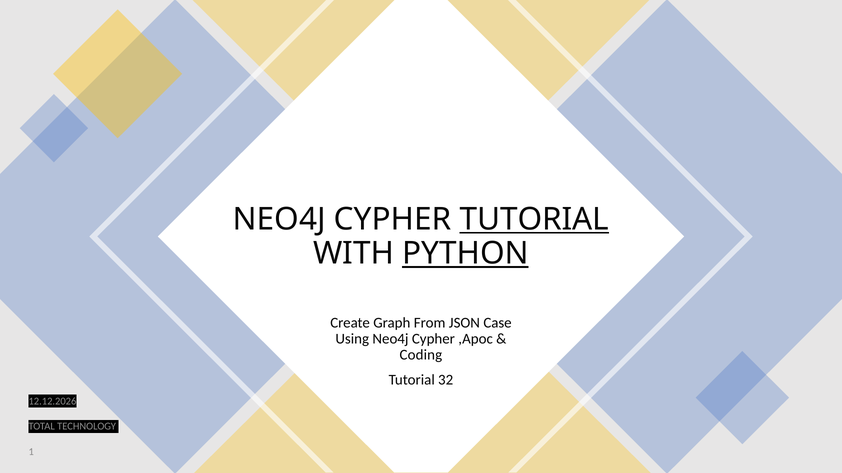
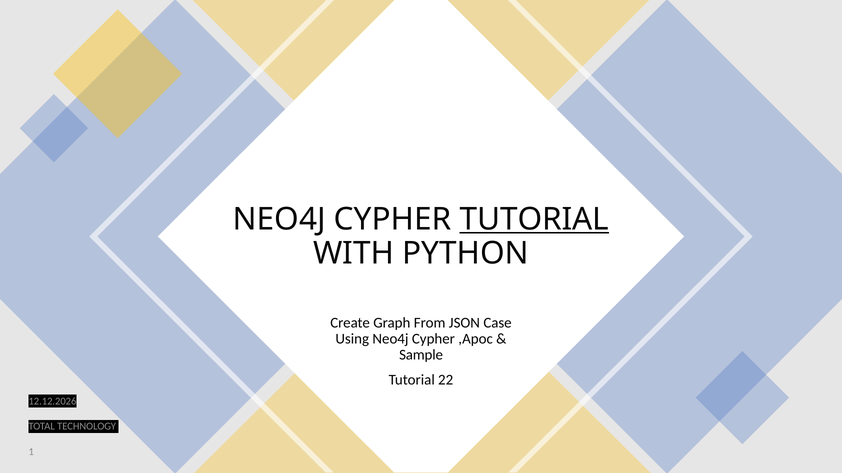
PYTHON underline: present -> none (465, 254)
Coding: Coding -> Sample (421, 355)
32: 32 -> 22 (446, 380)
